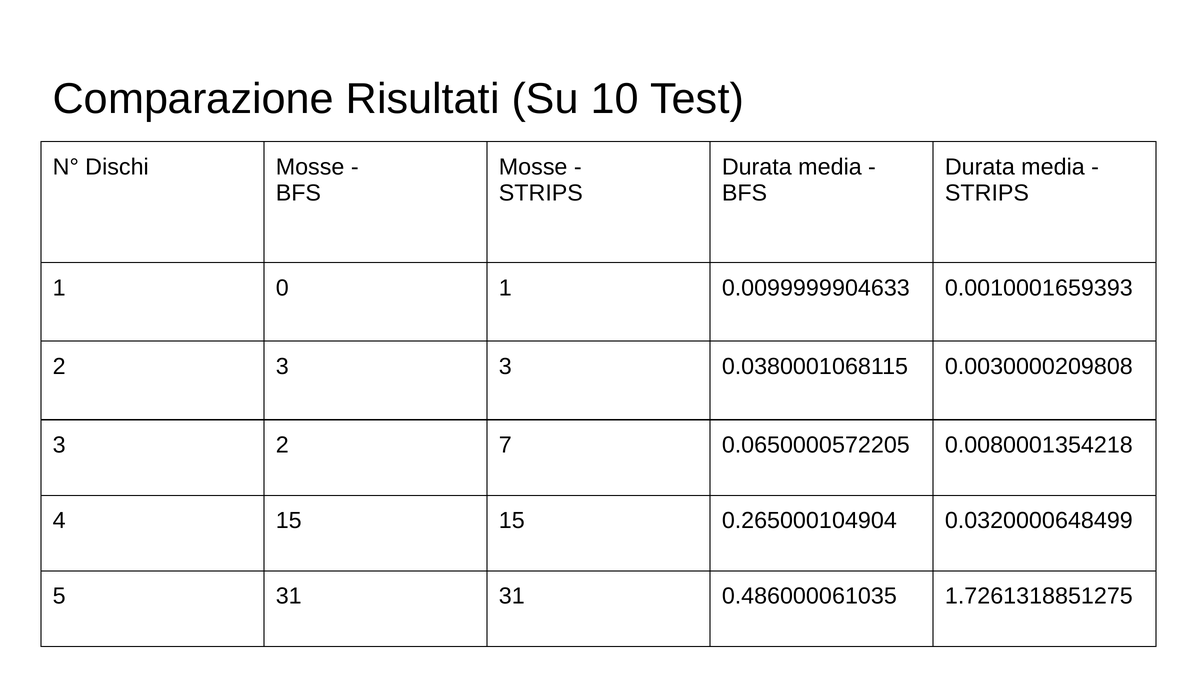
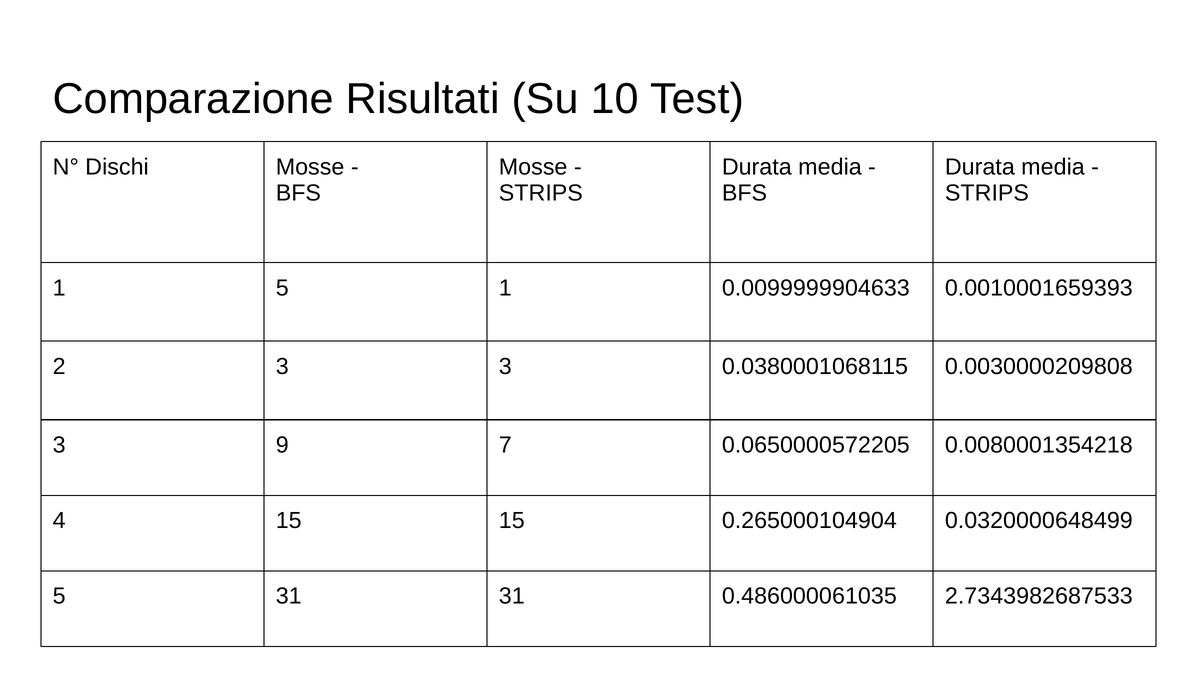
1 0: 0 -> 5 (282, 288)
3 2: 2 -> 9 (282, 445)
1.7261318851275: 1.7261318851275 -> 2.7343982687533 (1039, 597)
